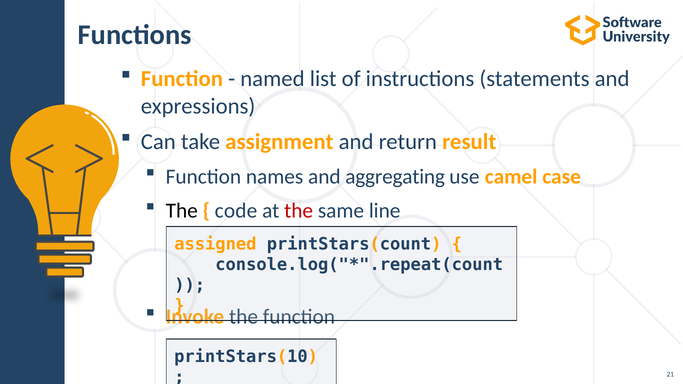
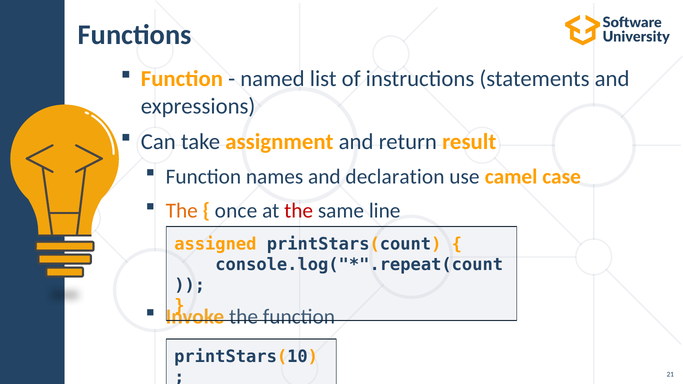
aggregating: aggregating -> declaration (395, 177)
The colour: black -> orange (182, 211)
code: code -> once (236, 211)
